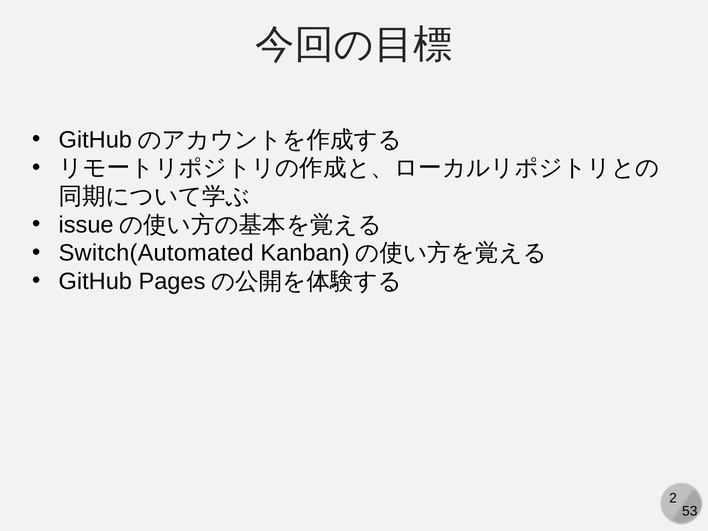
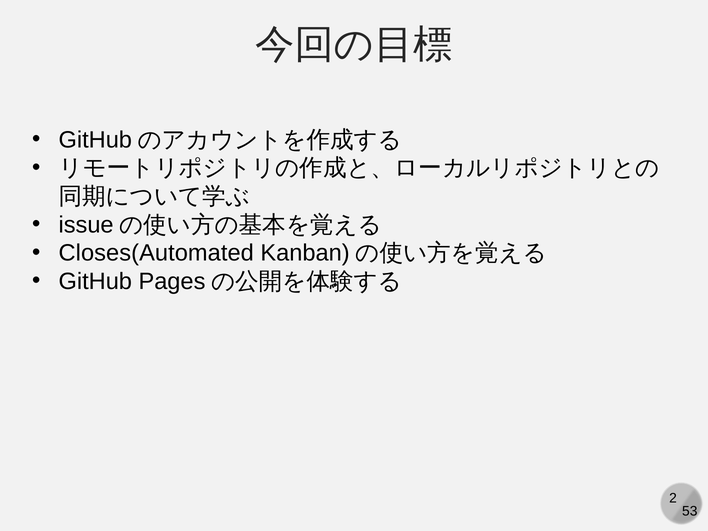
Switch(Automated: Switch(Automated -> Closes(Automated (156, 253)
